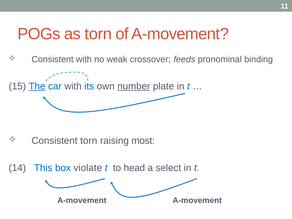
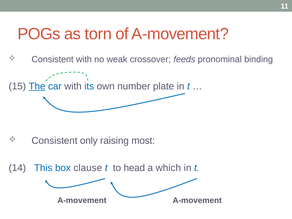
number underline: present -> none (134, 86)
Consistent torn: torn -> only (89, 141)
violate: violate -> clause (88, 168)
select: select -> which (168, 168)
